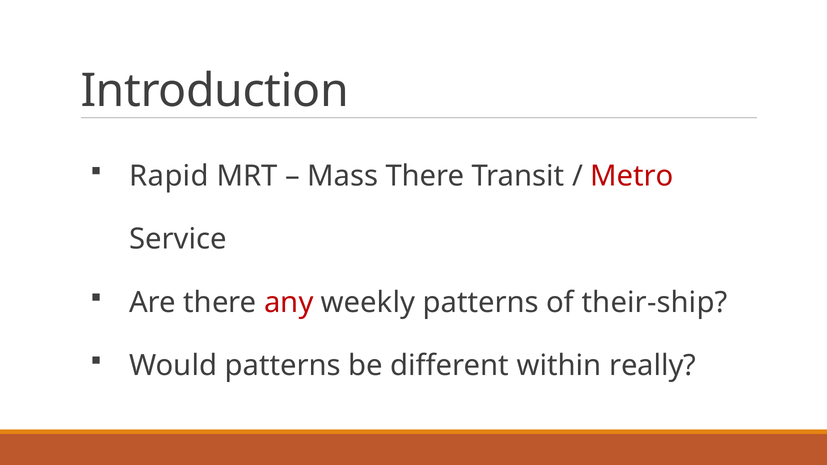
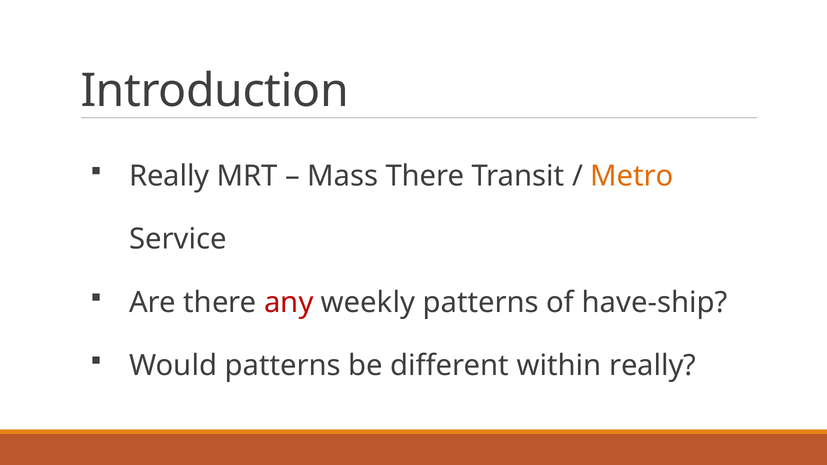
Rapid: Rapid -> Really (169, 176)
Metro colour: red -> orange (632, 176)
their-ship: their-ship -> have-ship (655, 303)
